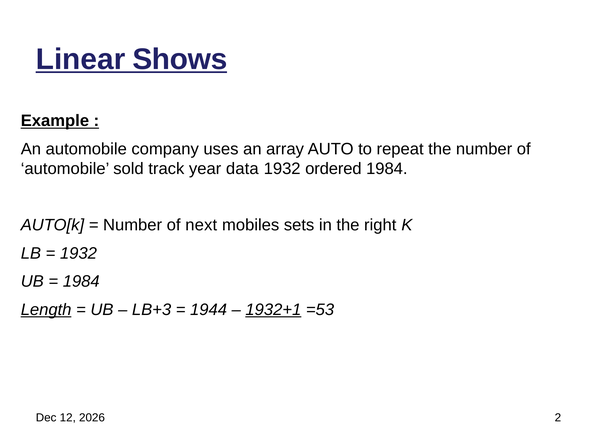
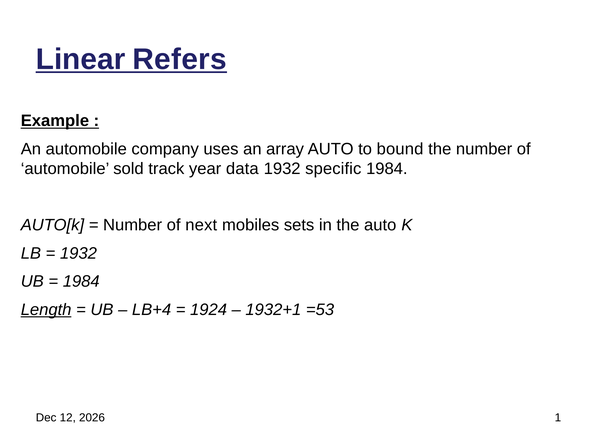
Shows: Shows -> Refers (180, 59)
repeat: repeat -> bound (400, 149)
ordered: ordered -> specific (333, 169)
the right: right -> auto (380, 226)
LB+3: LB+3 -> LB+4 (152, 310)
1944: 1944 -> 1924 (209, 310)
1932+1 underline: present -> none (273, 310)
2: 2 -> 1 (558, 419)
